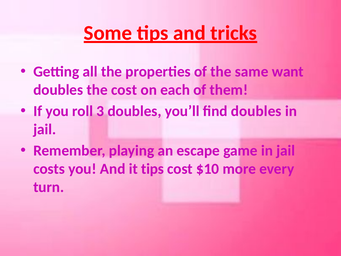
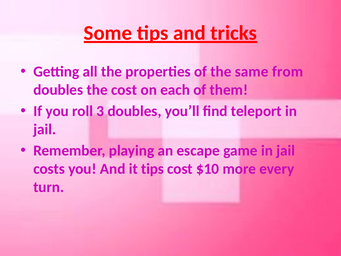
want: want -> from (288, 72)
find doubles: doubles -> teleport (256, 111)
